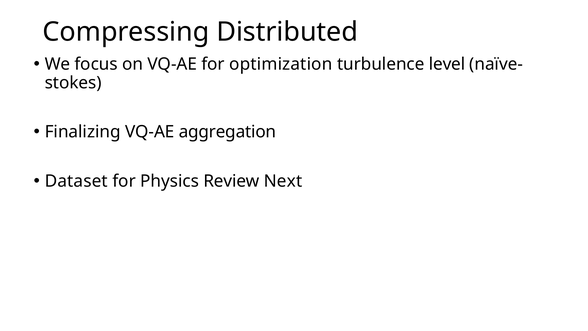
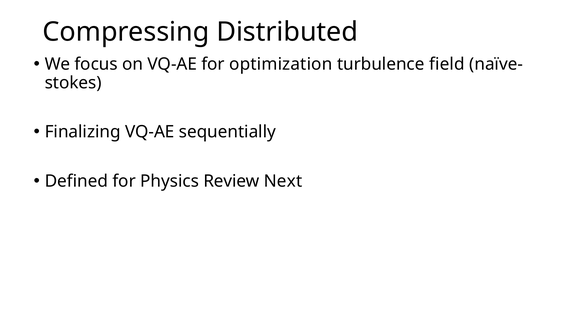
level: level -> field (447, 64)
aggregation: aggregation -> sequentially (227, 132)
Dataset: Dataset -> Defined (76, 181)
